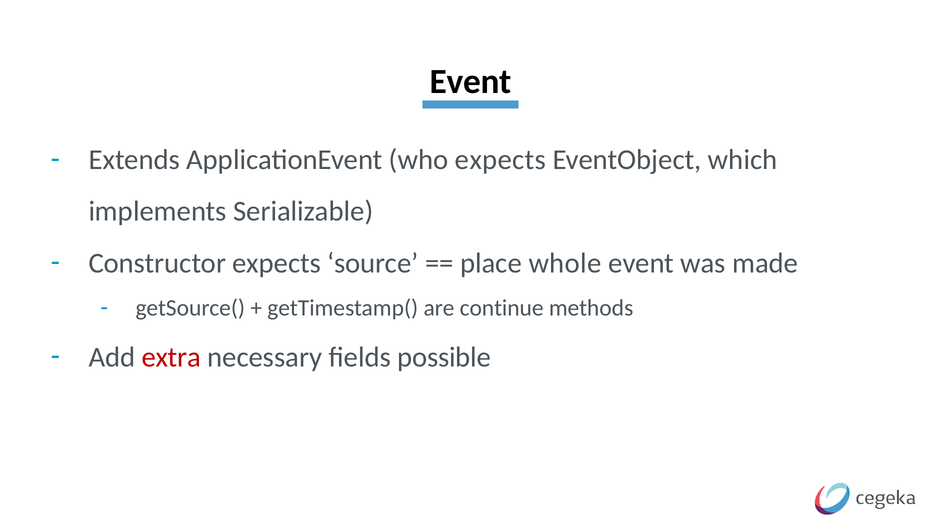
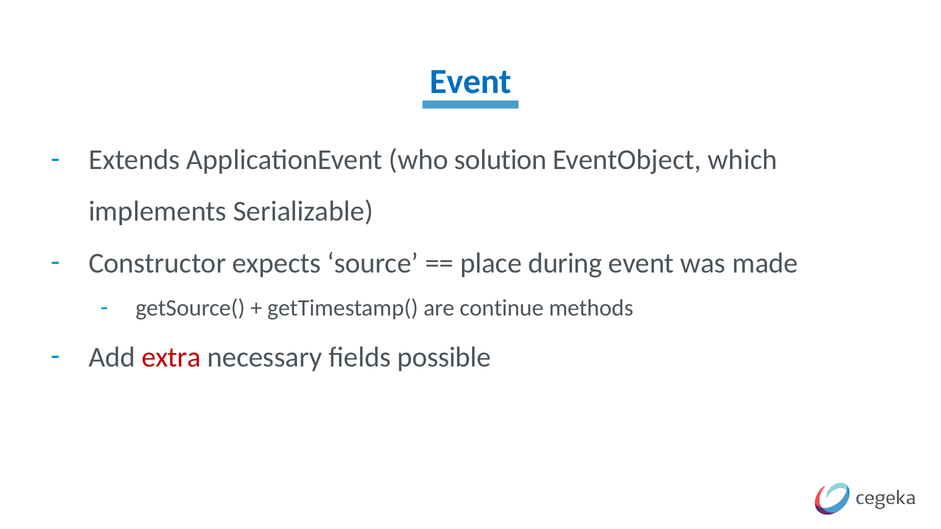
Event colour: black -> blue (471, 82)
who expects: expects -> solution (501, 160)
whole: whole -> during (565, 263)
